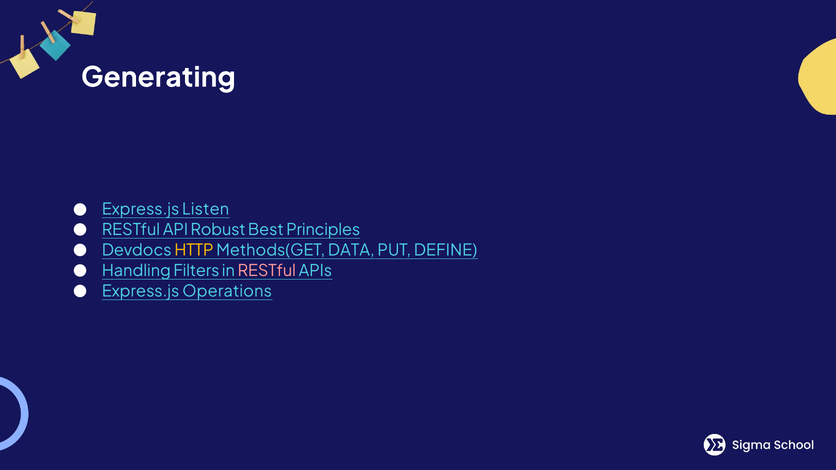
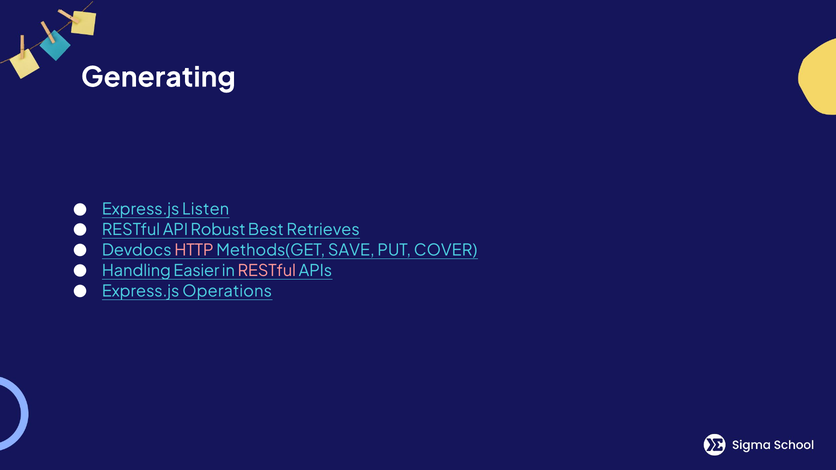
Principles: Principles -> Retrieves (323, 230)
HTTP colour: yellow -> pink (194, 251)
DATA: DATA -> SAVE (351, 251)
DEFINE: DEFINE -> COVER (446, 251)
Filters: Filters -> Easier (196, 271)
